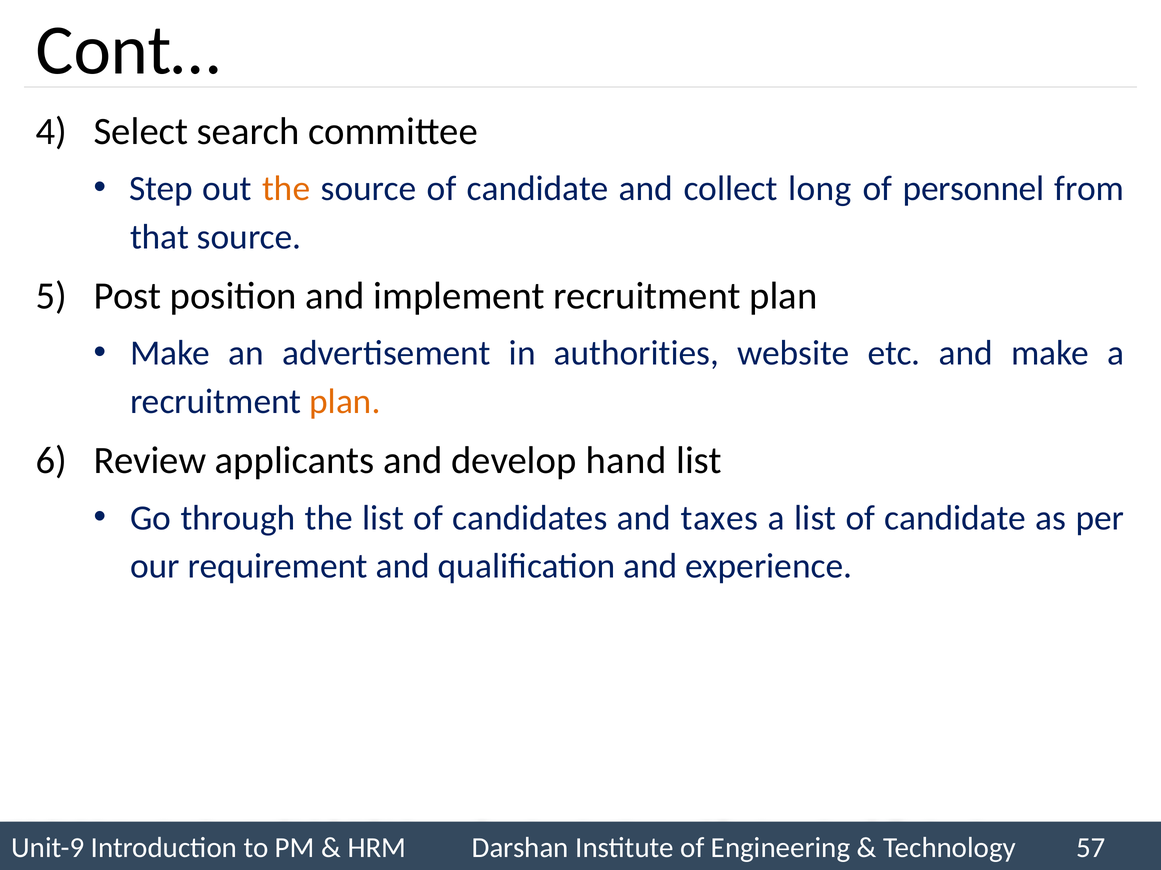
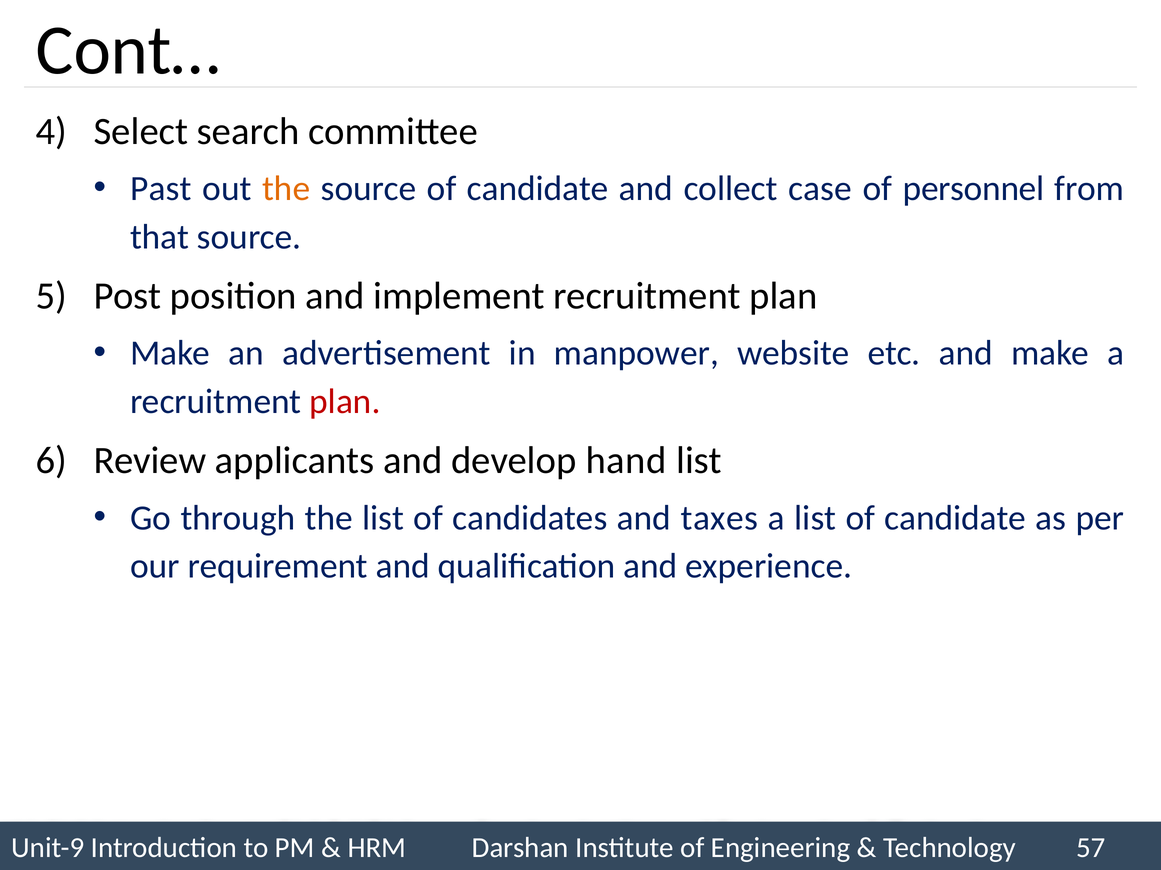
Step: Step -> Past (161, 189)
long: long -> case (820, 189)
authorities: authorities -> manpower (636, 354)
plan colour: orange -> red (345, 402)
